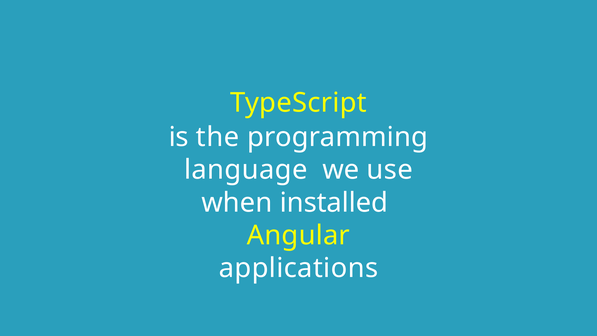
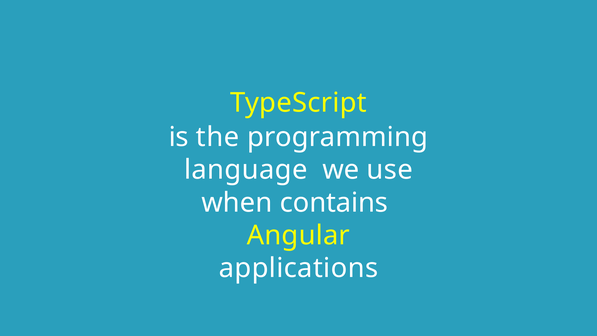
installed: installed -> contains (334, 203)
